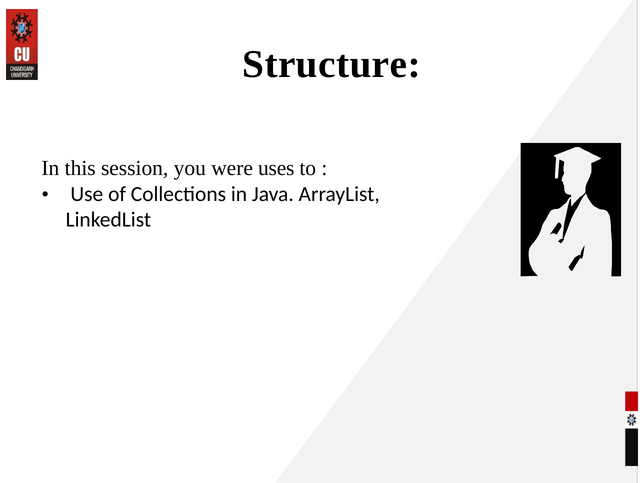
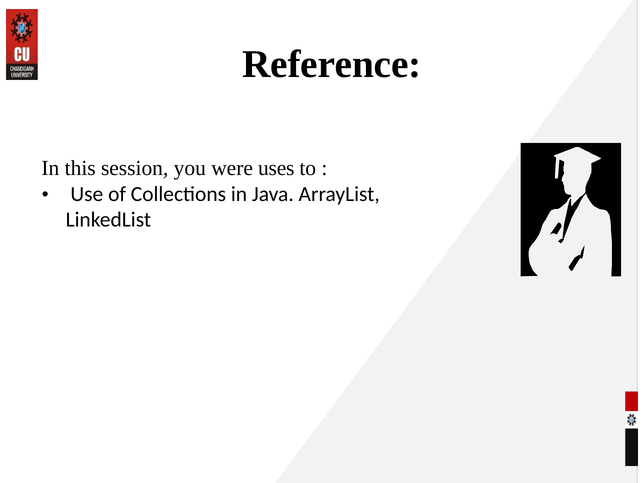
Structure: Structure -> Reference (332, 64)
